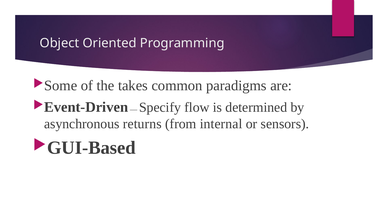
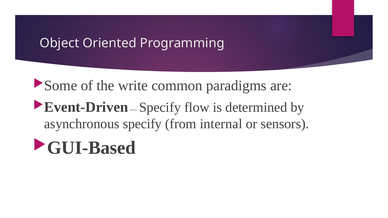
takes: takes -> write (133, 86)
asynchronous returns: returns -> specify (142, 124)
